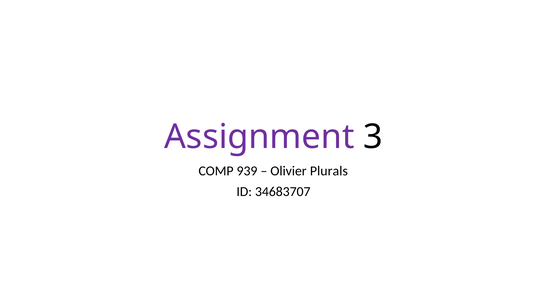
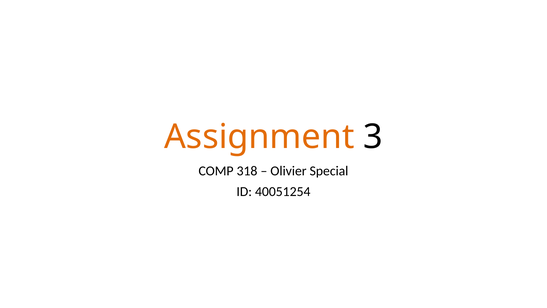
Assignment colour: purple -> orange (259, 137)
939: 939 -> 318 (247, 171)
Plurals: Plurals -> Special (329, 171)
34683707: 34683707 -> 40051254 (283, 191)
